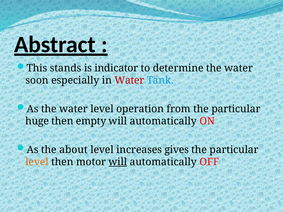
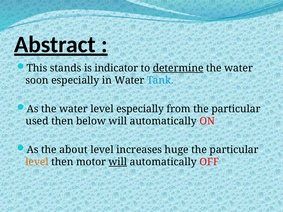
determine underline: none -> present (178, 68)
Water colour: red -> black (129, 80)
level operation: operation -> especially (140, 109)
huge: huge -> used (37, 121)
empty: empty -> below (91, 121)
gives: gives -> huge (177, 150)
